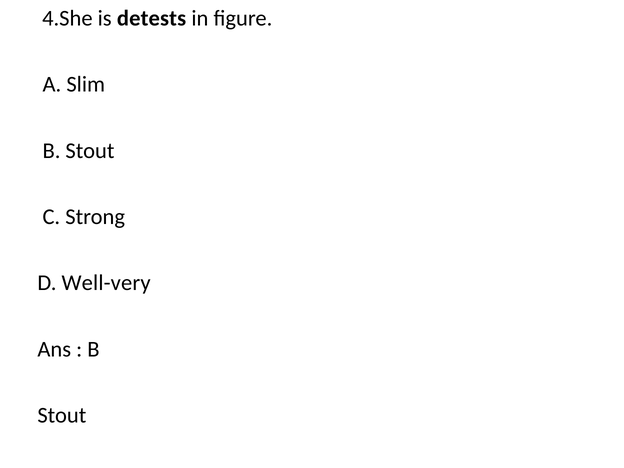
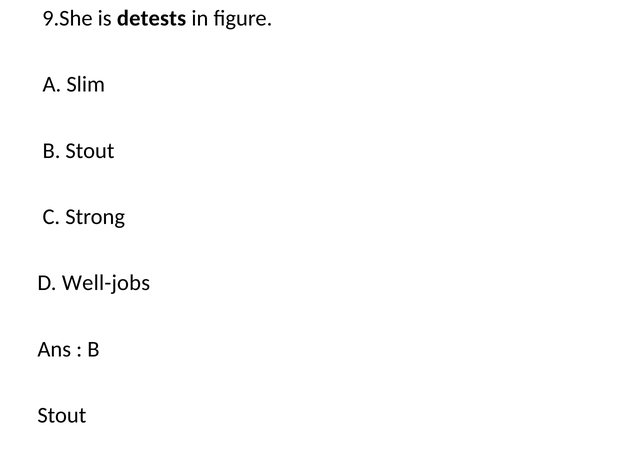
4.She: 4.She -> 9.She (67, 18)
Well-very: Well-very -> Well-jobs (106, 283)
